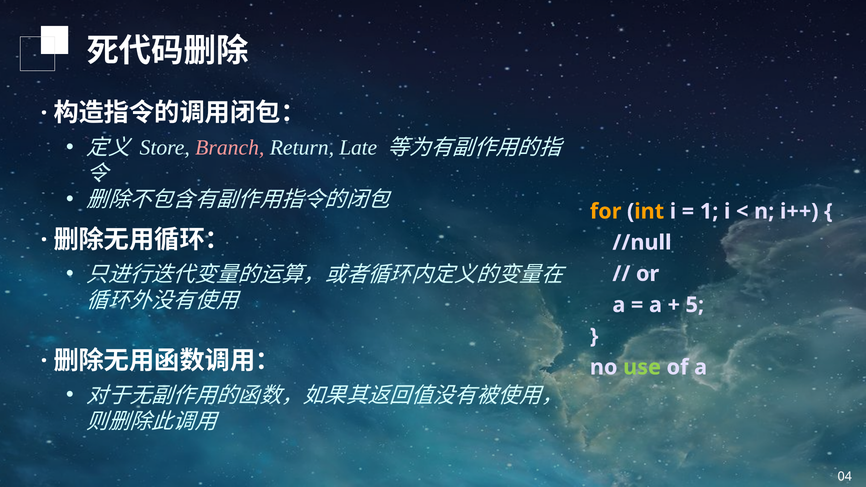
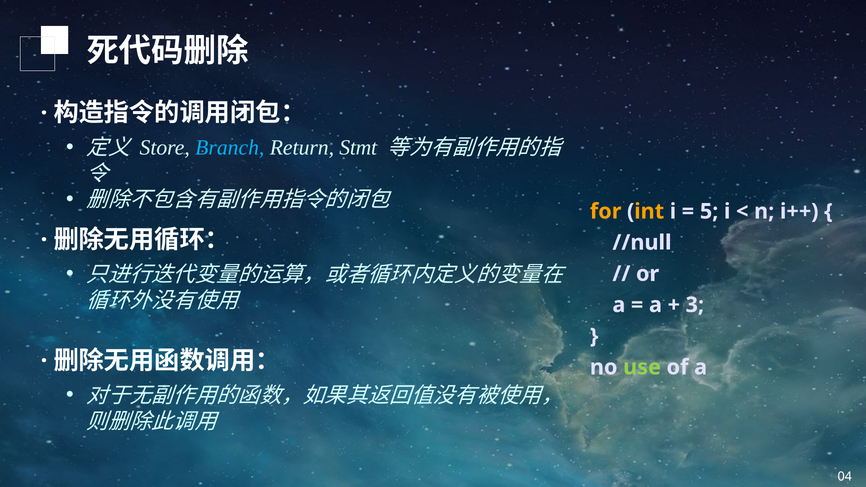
Branch colour: pink -> light blue (230, 148)
Late: Late -> Stmt (358, 148)
1: 1 -> 5 (709, 211)
5: 5 -> 3 (695, 305)
